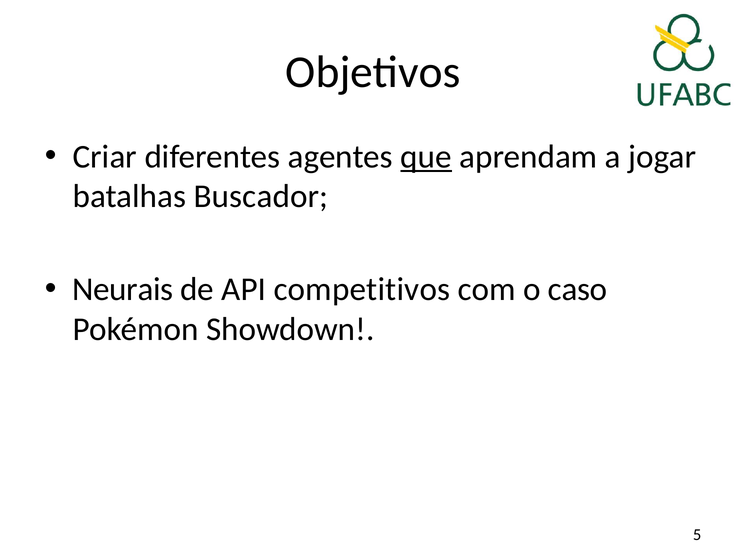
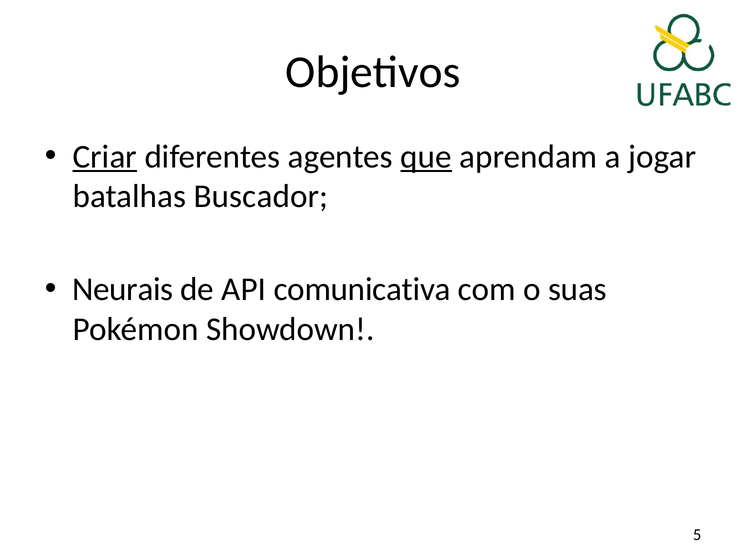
Criar underline: none -> present (105, 156)
competitivos: competitivos -> comunicativa (362, 289)
caso: caso -> suas (578, 289)
